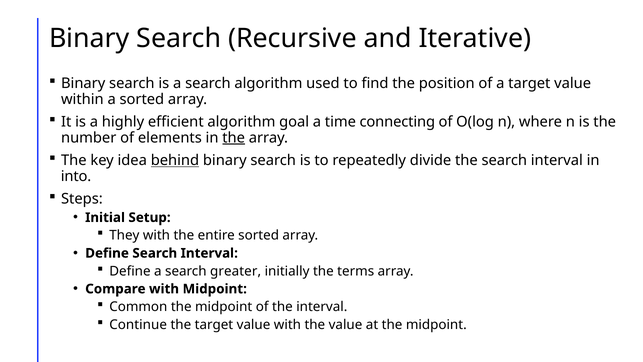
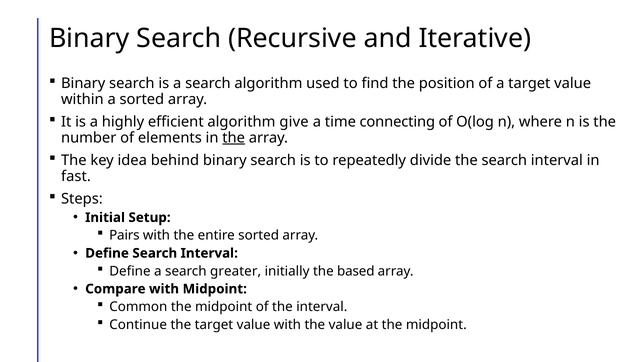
goal: goal -> give (294, 122)
behind underline: present -> none (175, 160)
into: into -> fast (76, 176)
They: They -> Pairs (124, 235)
terms: terms -> based (356, 271)
